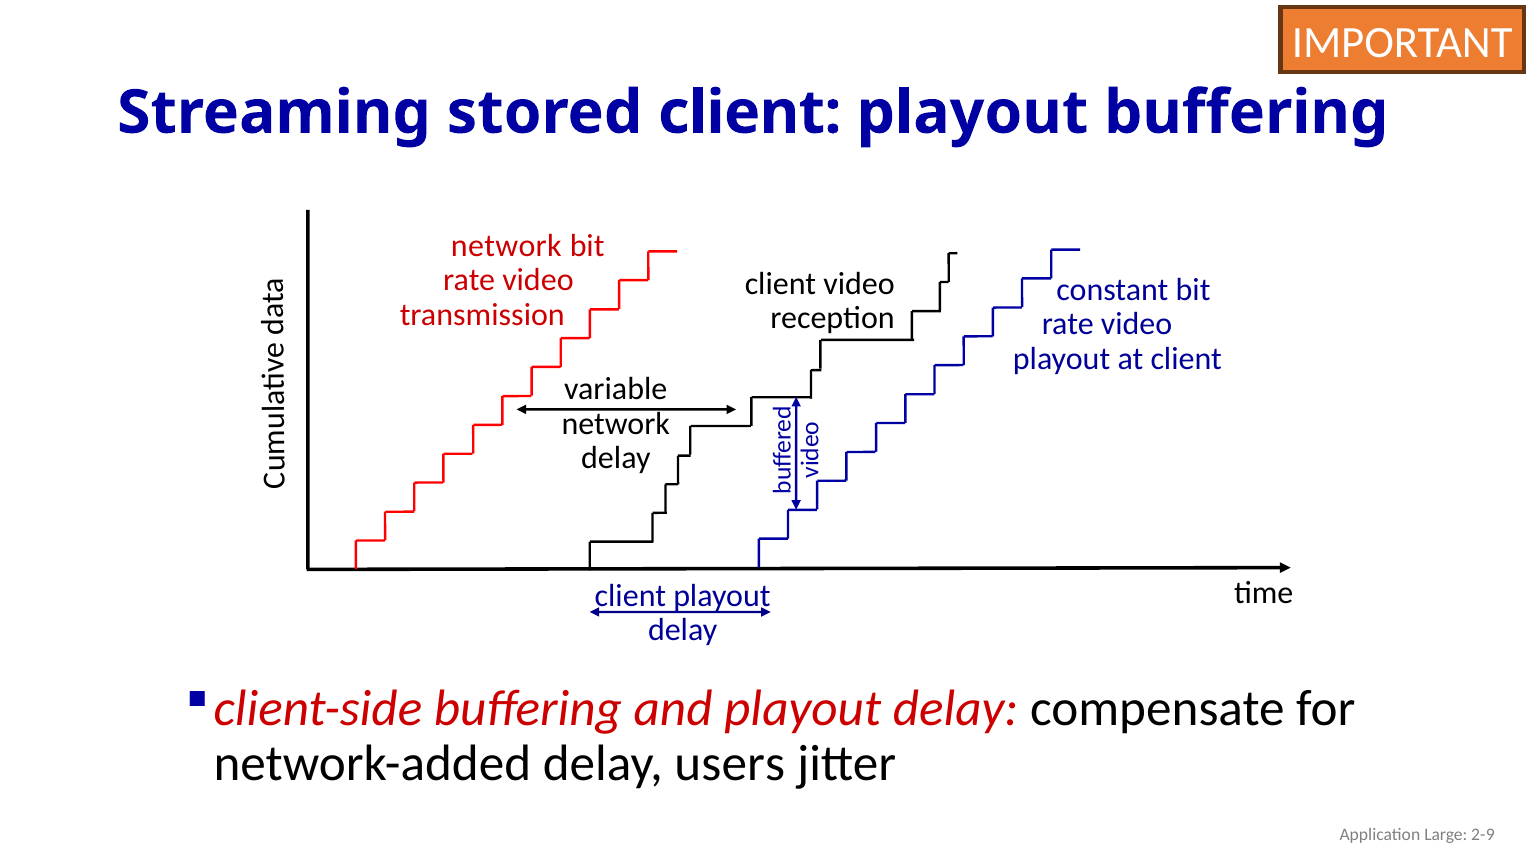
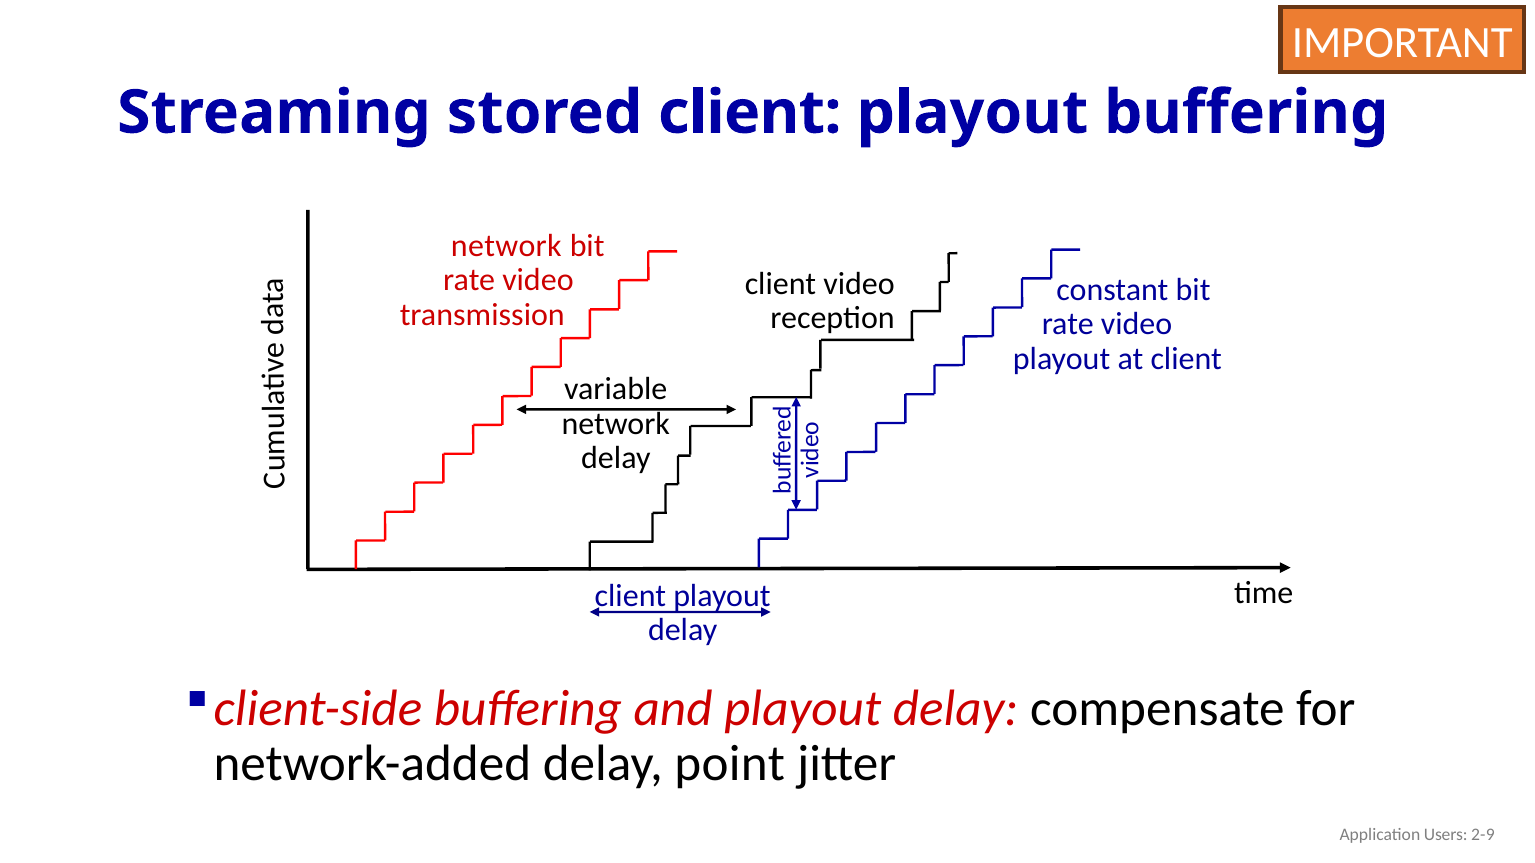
users: users -> point (730, 764)
Large: Large -> Users (1446, 835)
